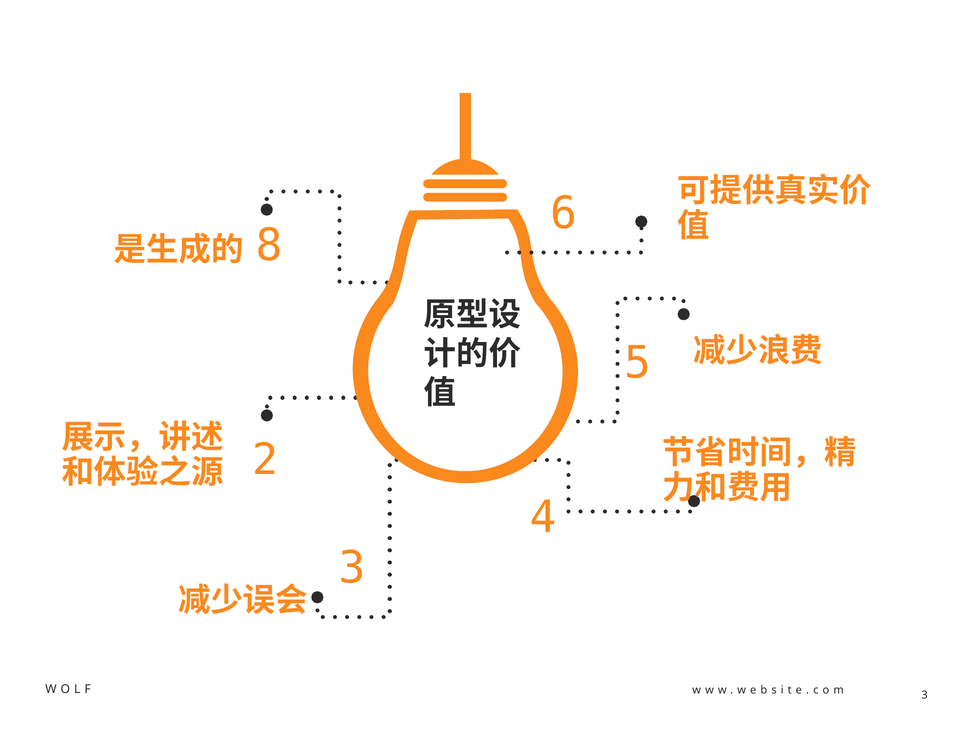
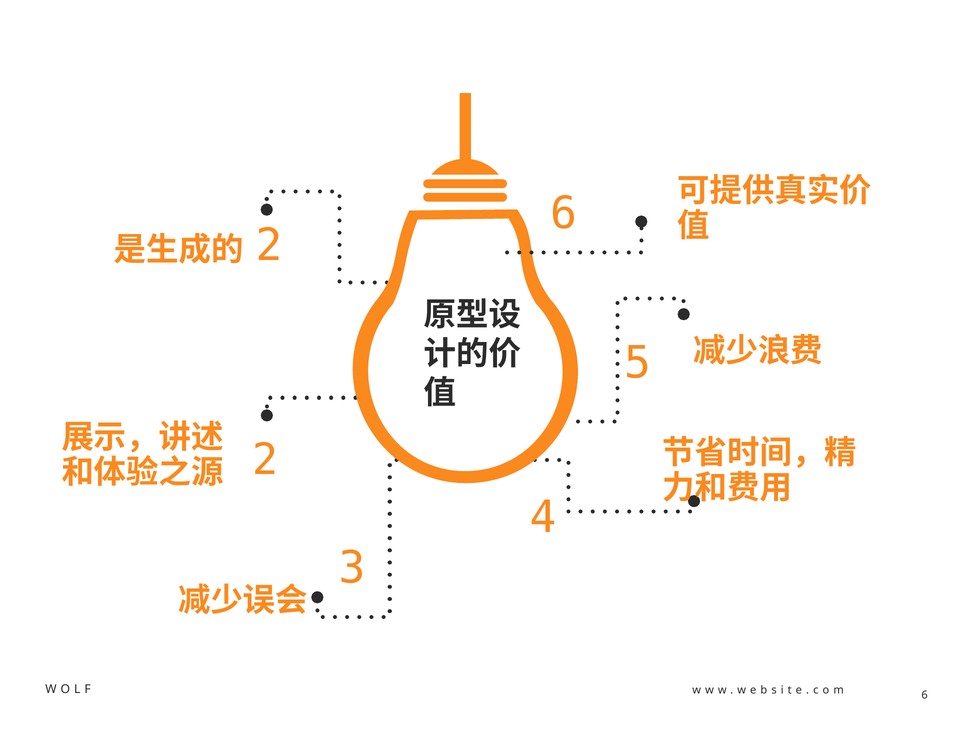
8: 8 -> 2 (269, 245)
3: 3 -> 6 (925, 695)
